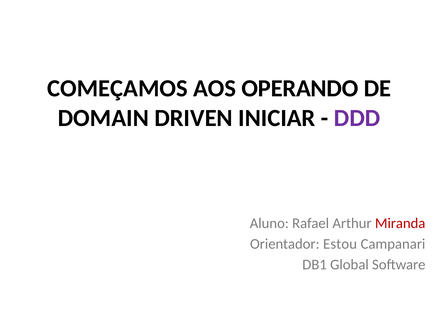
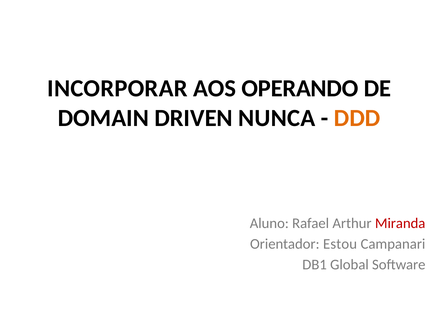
COMEÇAMOS: COMEÇAMOS -> INCORPORAR (117, 88)
INICIAR: INICIAR -> NUNCA (277, 118)
DDD colour: purple -> orange (357, 118)
